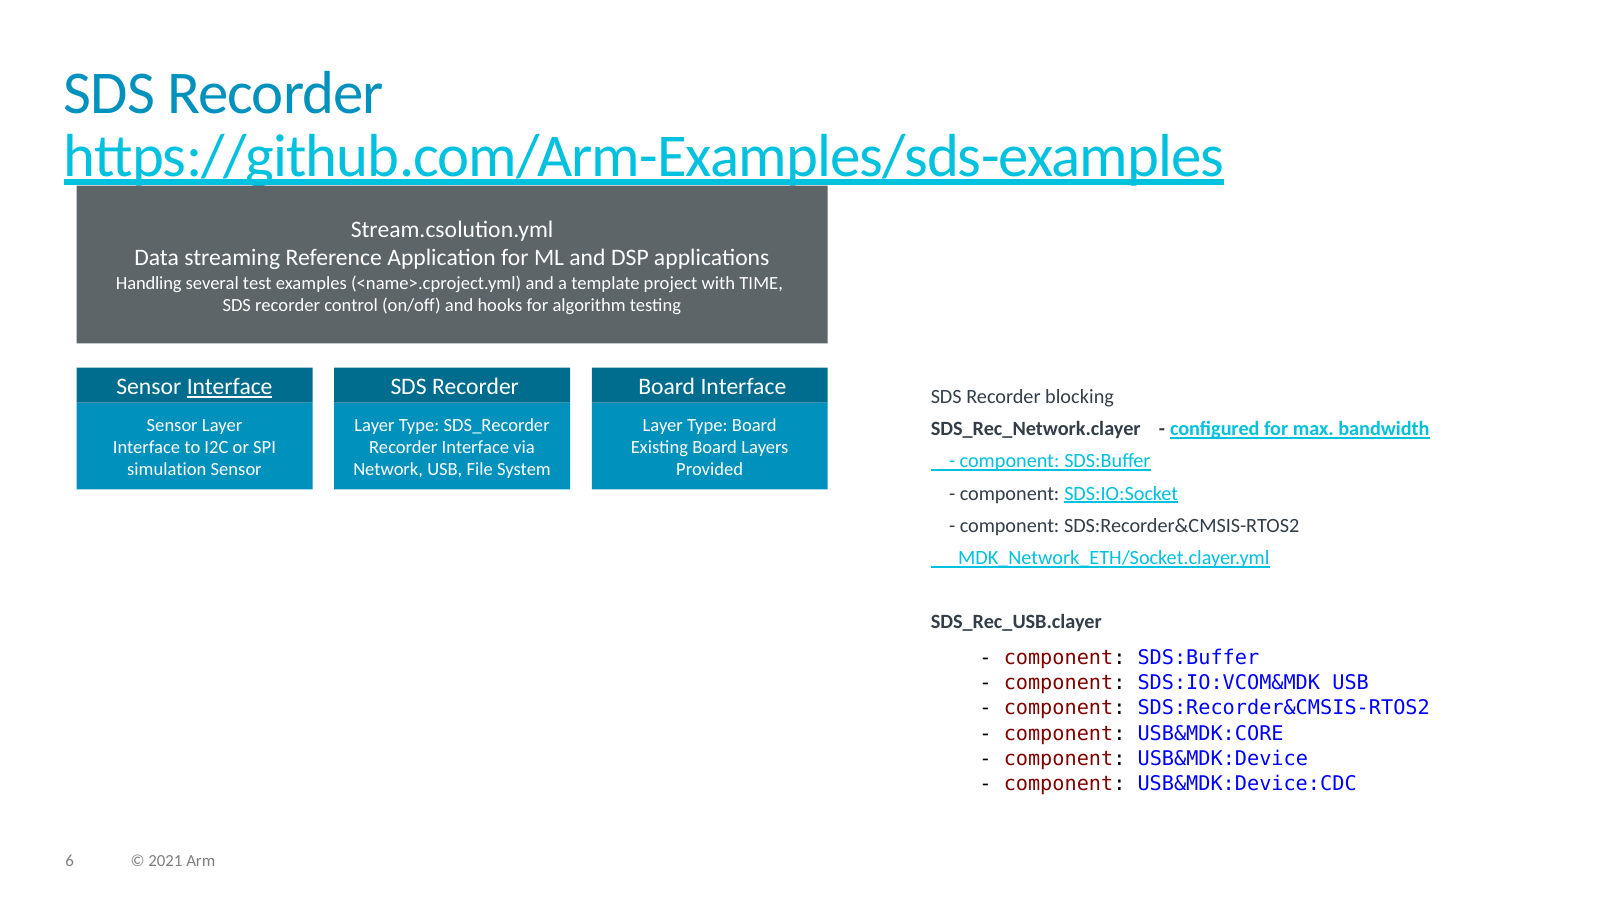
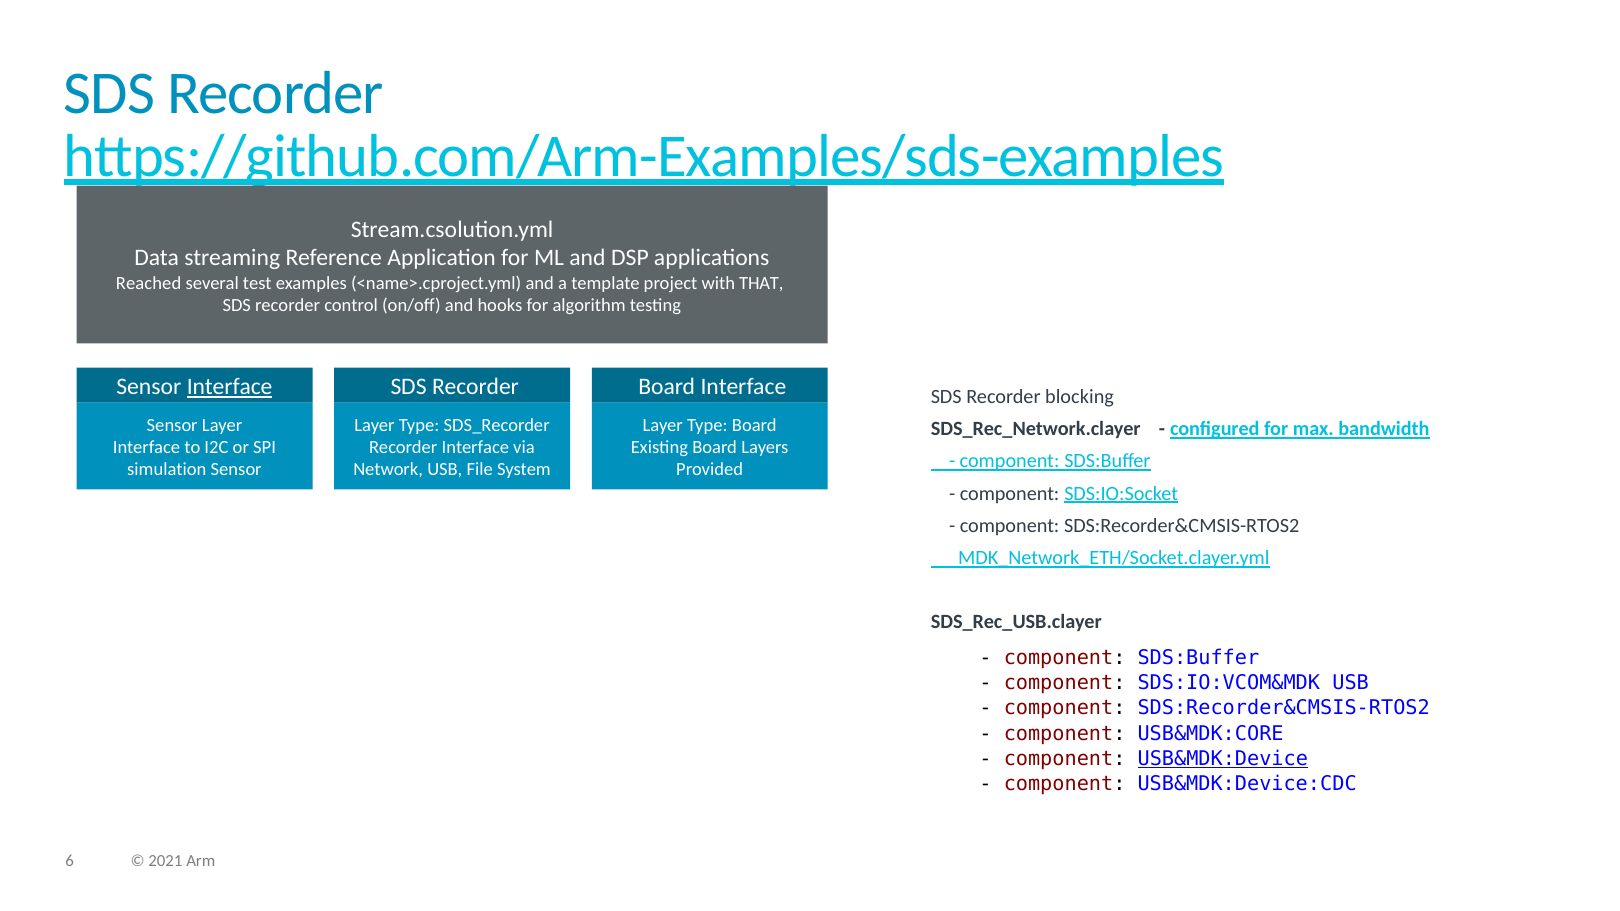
Handling: Handling -> Reached (149, 283)
TIME: TIME -> THAT (761, 283)
USB&MDK:Device underline: none -> present (1223, 759)
